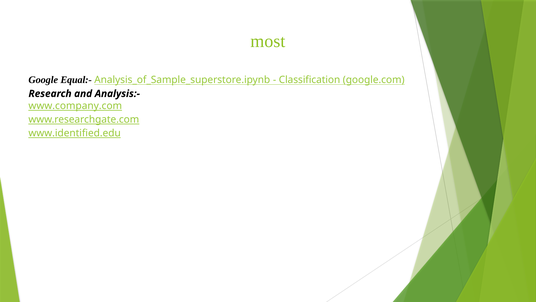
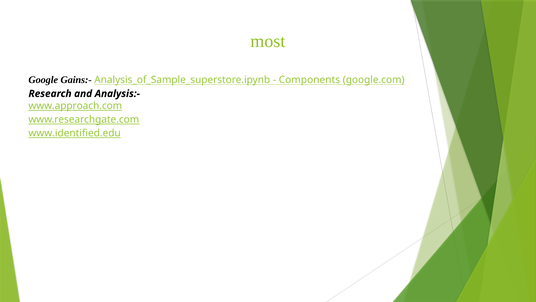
Equal:-: Equal:- -> Gains:- (76, 80)
Classification: Classification -> Components (309, 80)
www.company.com: www.company.com -> www.approach.com (75, 106)
